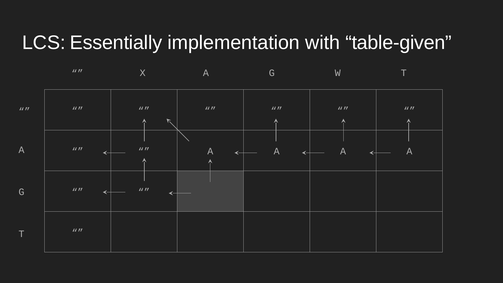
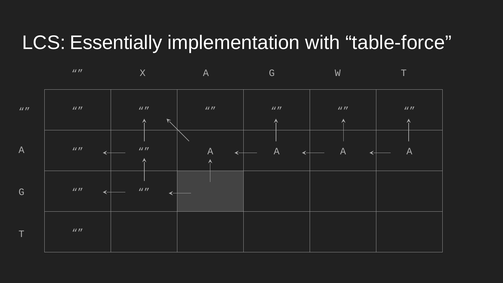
table-given: table-given -> table-force (398, 43)
